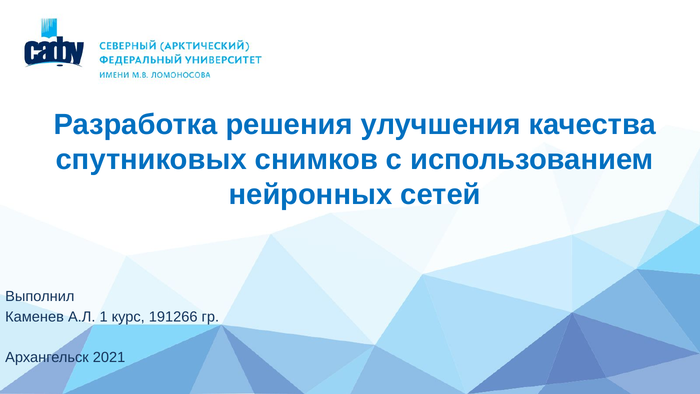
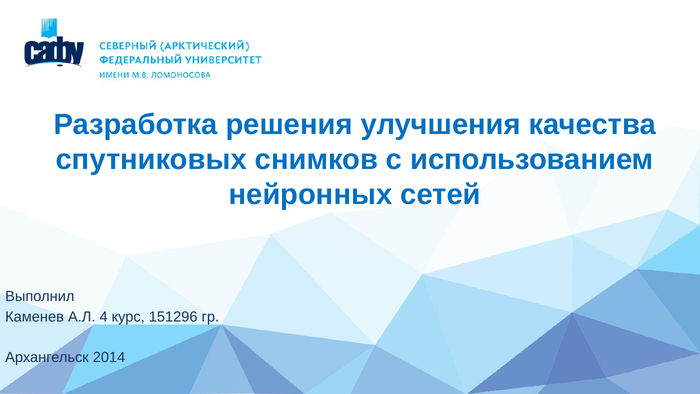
1: 1 -> 4 (104, 317)
191266: 191266 -> 151296 (173, 317)
2021: 2021 -> 2014 (109, 357)
